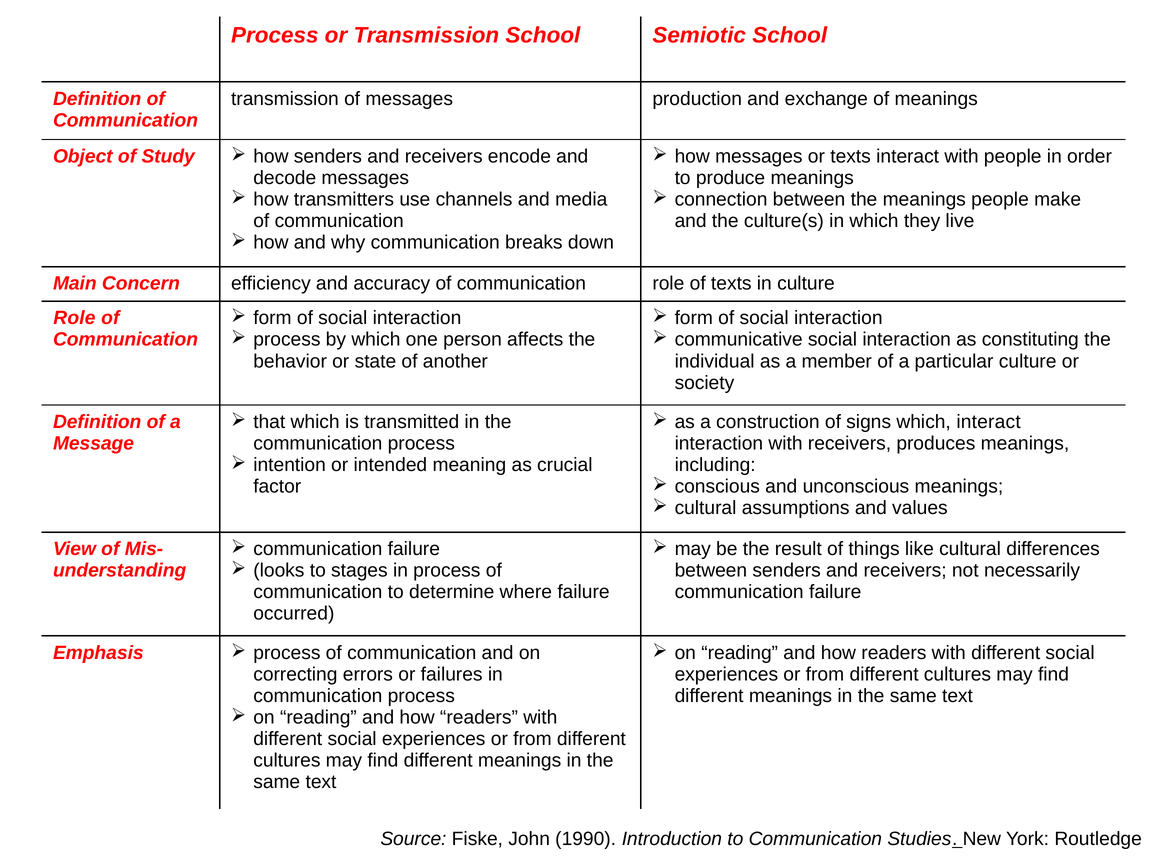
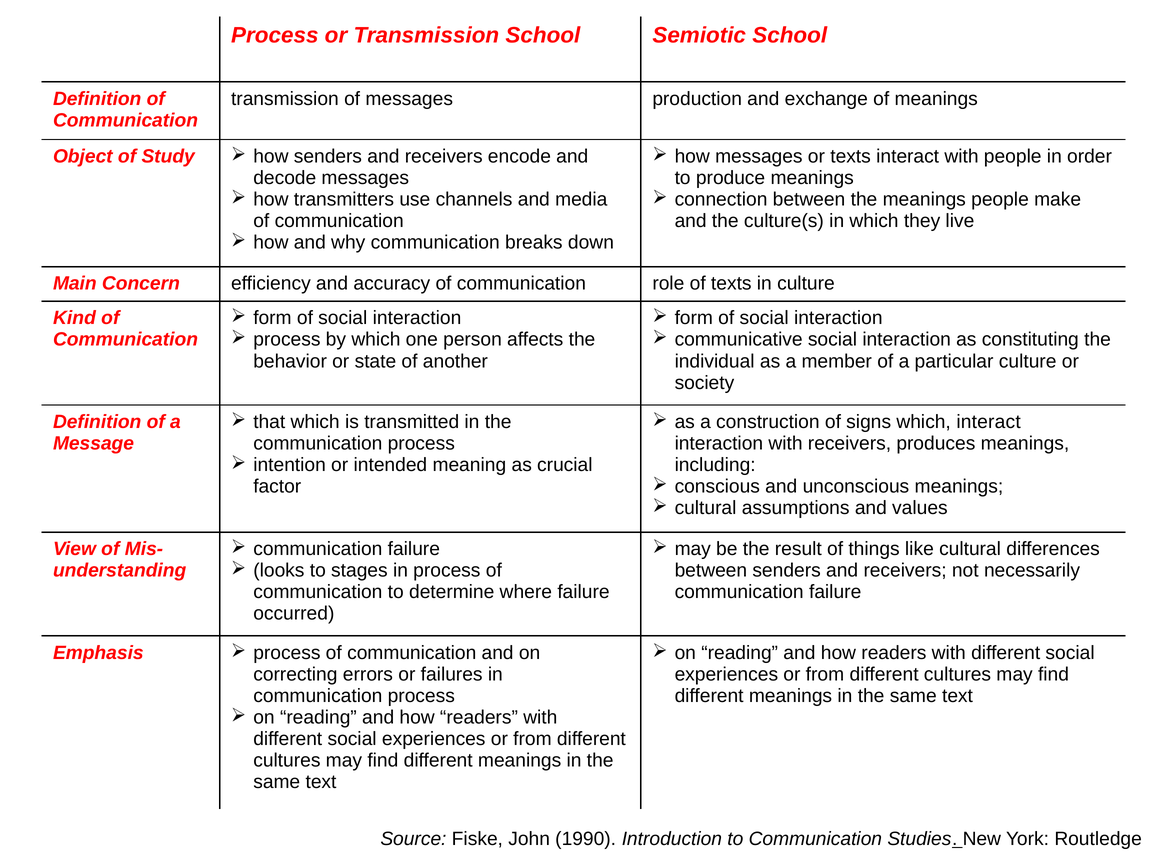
Role: Role -> Kind (74, 318)
